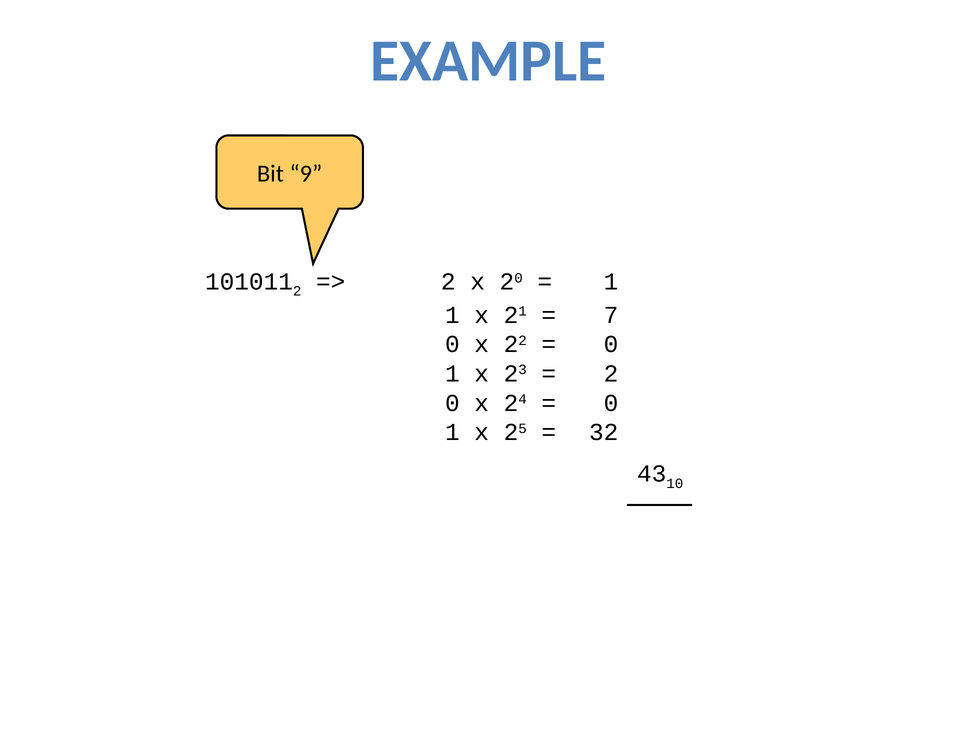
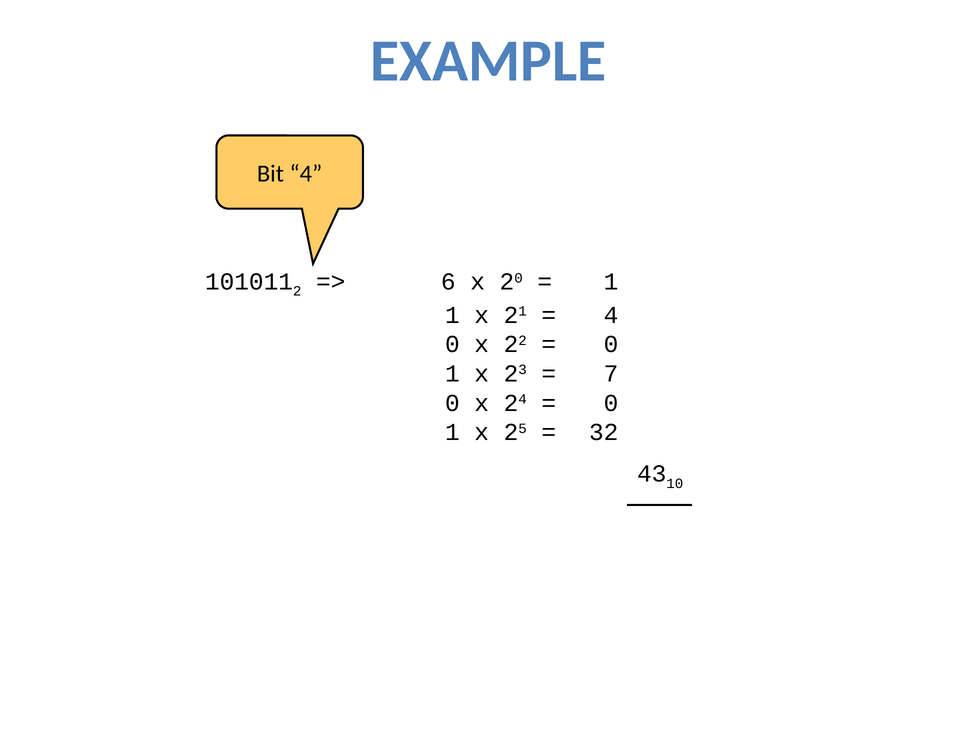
Bit 9: 9 -> 4 (306, 174)
2: 2 -> 6 (448, 282)
7: 7 -> 4 (611, 315)
2: 2 -> 7 (611, 374)
